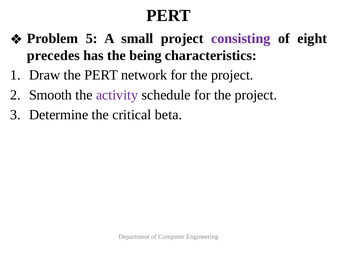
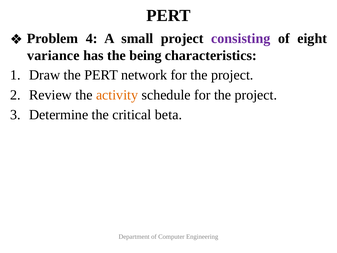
5: 5 -> 4 (92, 39)
precedes: precedes -> variance (53, 55)
Smooth: Smooth -> Review (50, 95)
activity colour: purple -> orange (117, 95)
